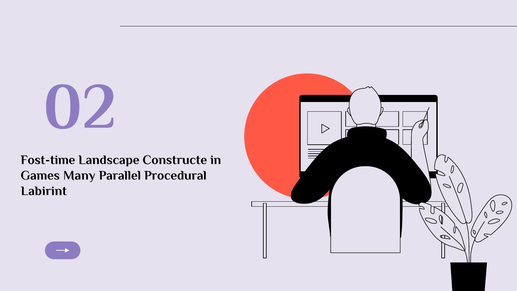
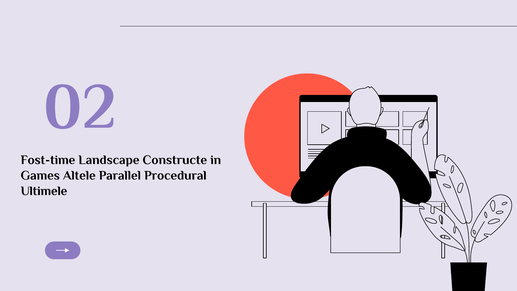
Many: Many -> Altele (79, 175)
Labirint: Labirint -> Ultimele (44, 191)
